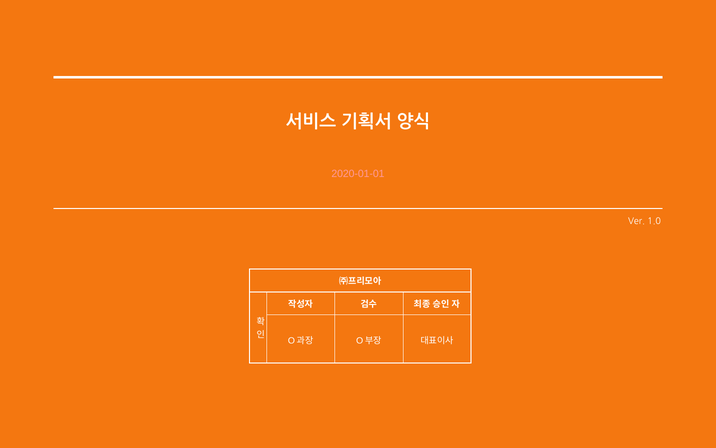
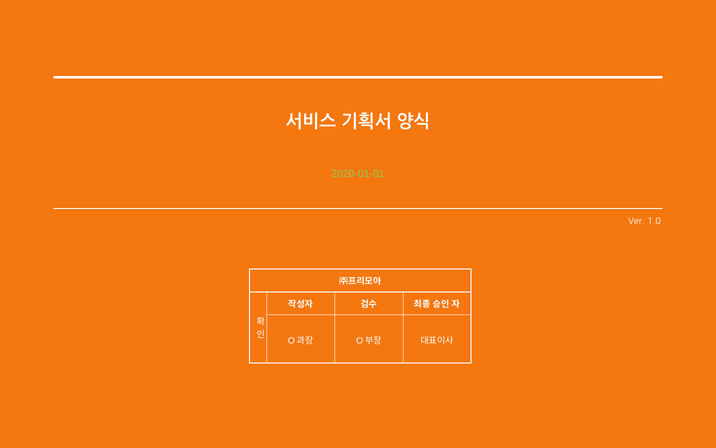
2020-01-01 colour: pink -> light green (358, 174)
